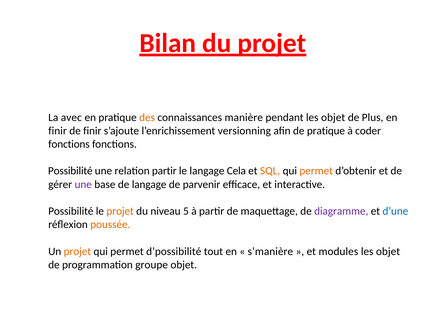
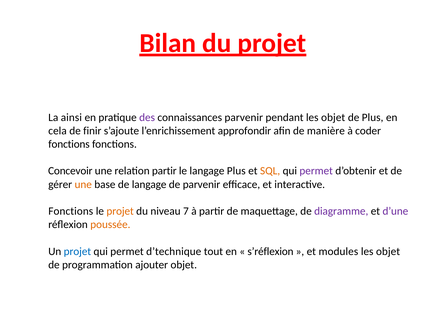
avec: avec -> ainsi (71, 117)
des colour: orange -> purple (147, 117)
connaissances manière: manière -> parvenir (244, 117)
finir: finir -> cela (58, 131)
versionning: versionning -> approfondir (244, 131)
de pratique: pratique -> manière (326, 131)
Possibilité: Possibilité -> Concevoir (70, 171)
langage Cela: Cela -> Plus (236, 171)
permet colour: orange -> purple (316, 171)
une colour: purple -> orange (83, 184)
Possibilité: Possibilité -> Fonctions (71, 211)
5: 5 -> 7 (186, 211)
d’une colour: blue -> purple (395, 211)
projet colour: orange -> blue (77, 251)
d’possibilité: d’possibilité -> d’technique (174, 251)
s’manière: s’manière -> s’réflexion (270, 251)
groupe: groupe -> ajouter (152, 264)
